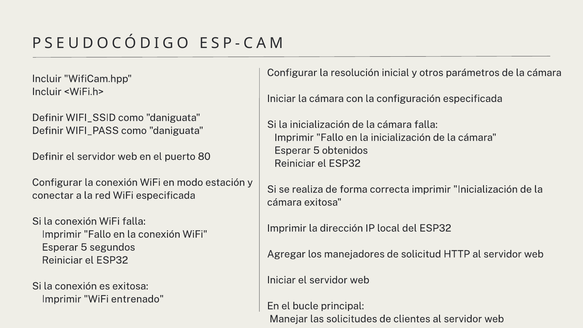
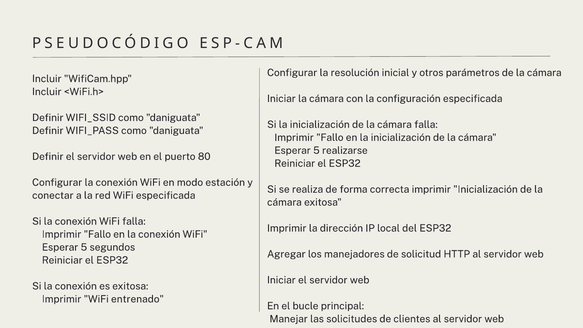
obtenidos: obtenidos -> realizarse (345, 150)
